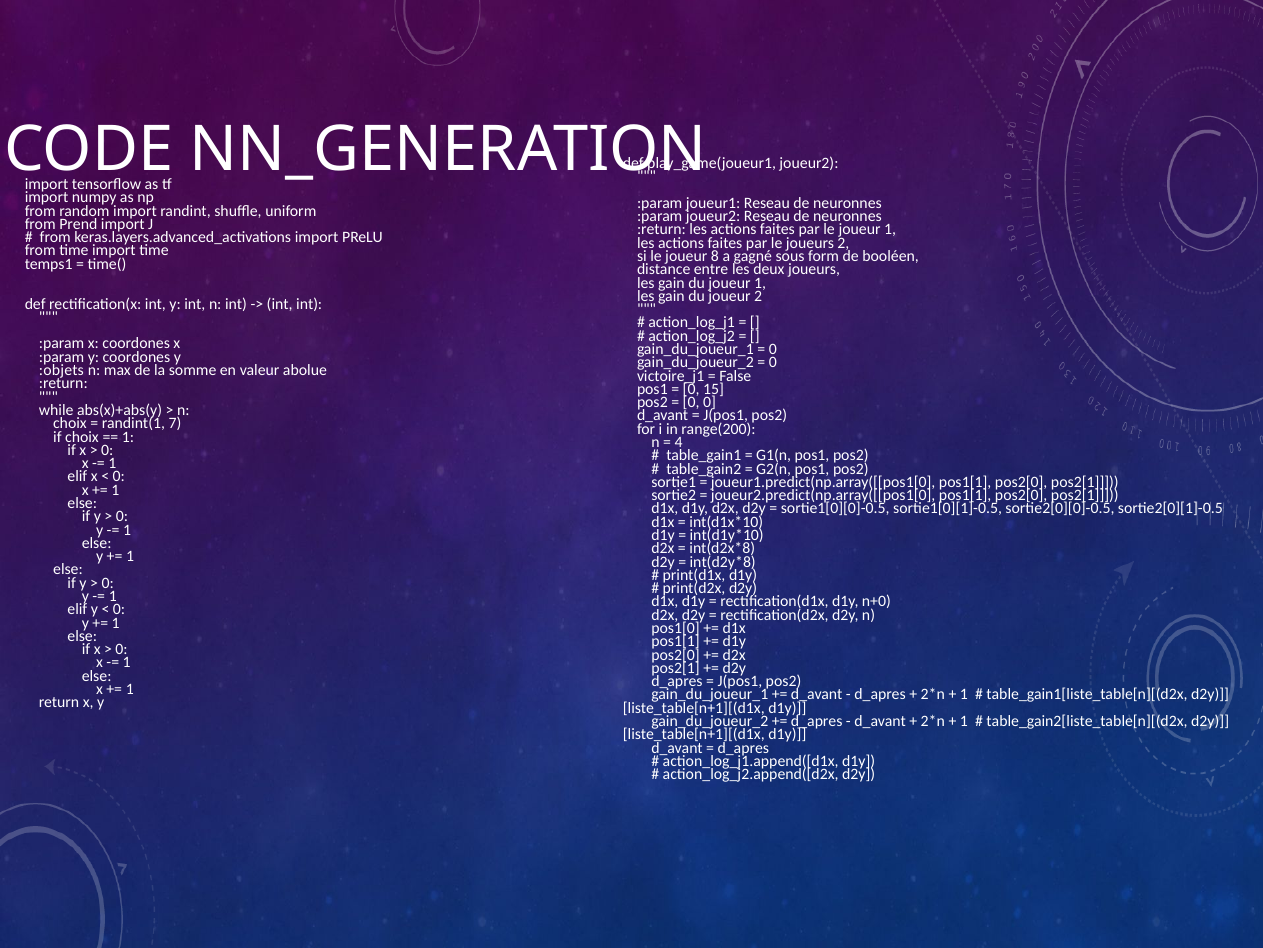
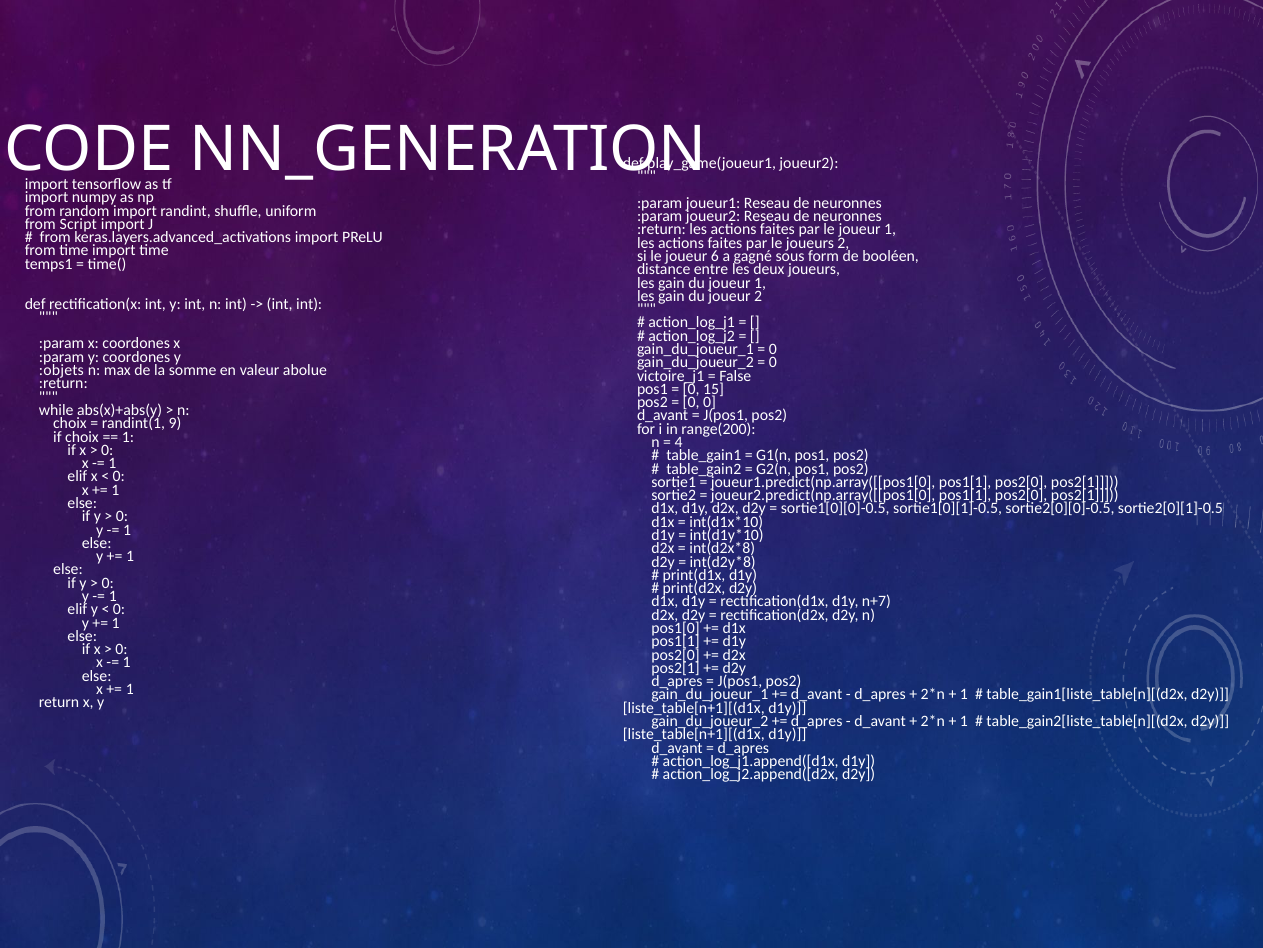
Prend: Prend -> Script (78, 224)
8: 8 -> 6 (715, 256)
7: 7 -> 9 (175, 423)
n+0: n+0 -> n+7 (876, 601)
